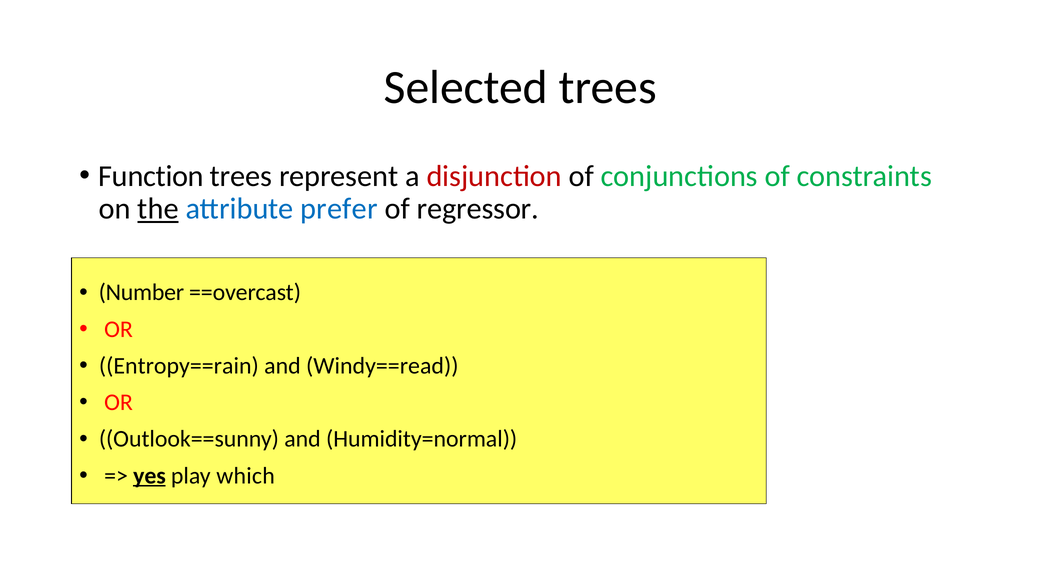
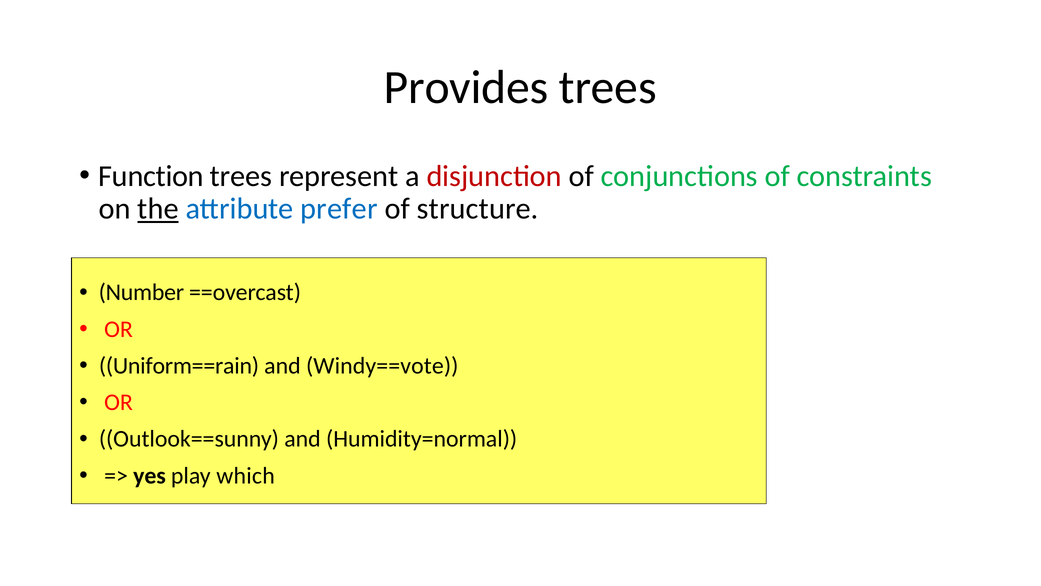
Selected: Selected -> Provides (466, 87)
regressor: regressor -> structure (478, 209)
Entropy==rain: Entropy==rain -> Uniform==rain (179, 366)
Windy==read: Windy==read -> Windy==vote (382, 366)
yes underline: present -> none (150, 475)
